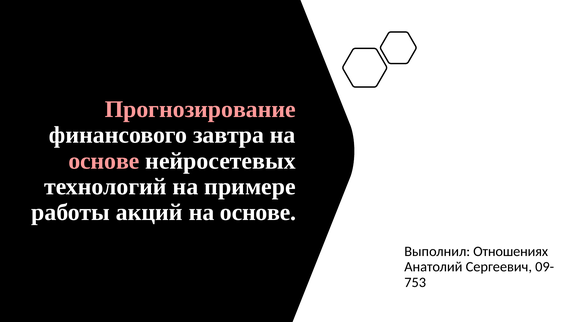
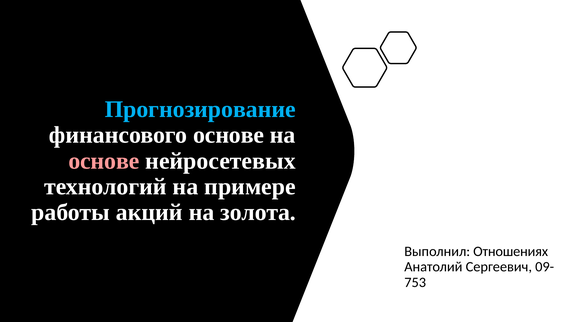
Прогнозирование colour: pink -> light blue (200, 109)
финансового завтра: завтра -> основе (229, 135)
акций на основе: основе -> золота (258, 213)
